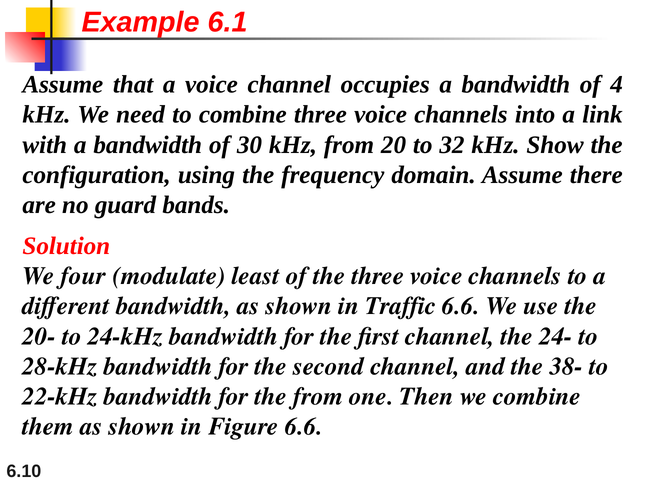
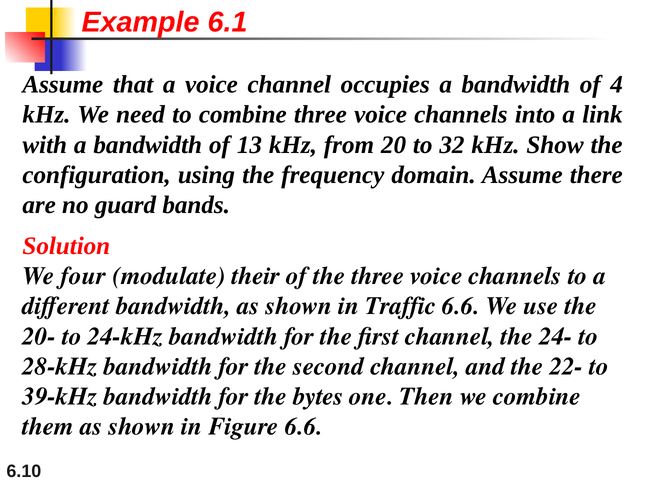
30: 30 -> 13 (249, 145)
least: least -> their (256, 276)
38-: 38- -> 22- (566, 367)
22-kHz: 22-kHz -> 39-kHz (60, 397)
the from: from -> bytes (318, 397)
